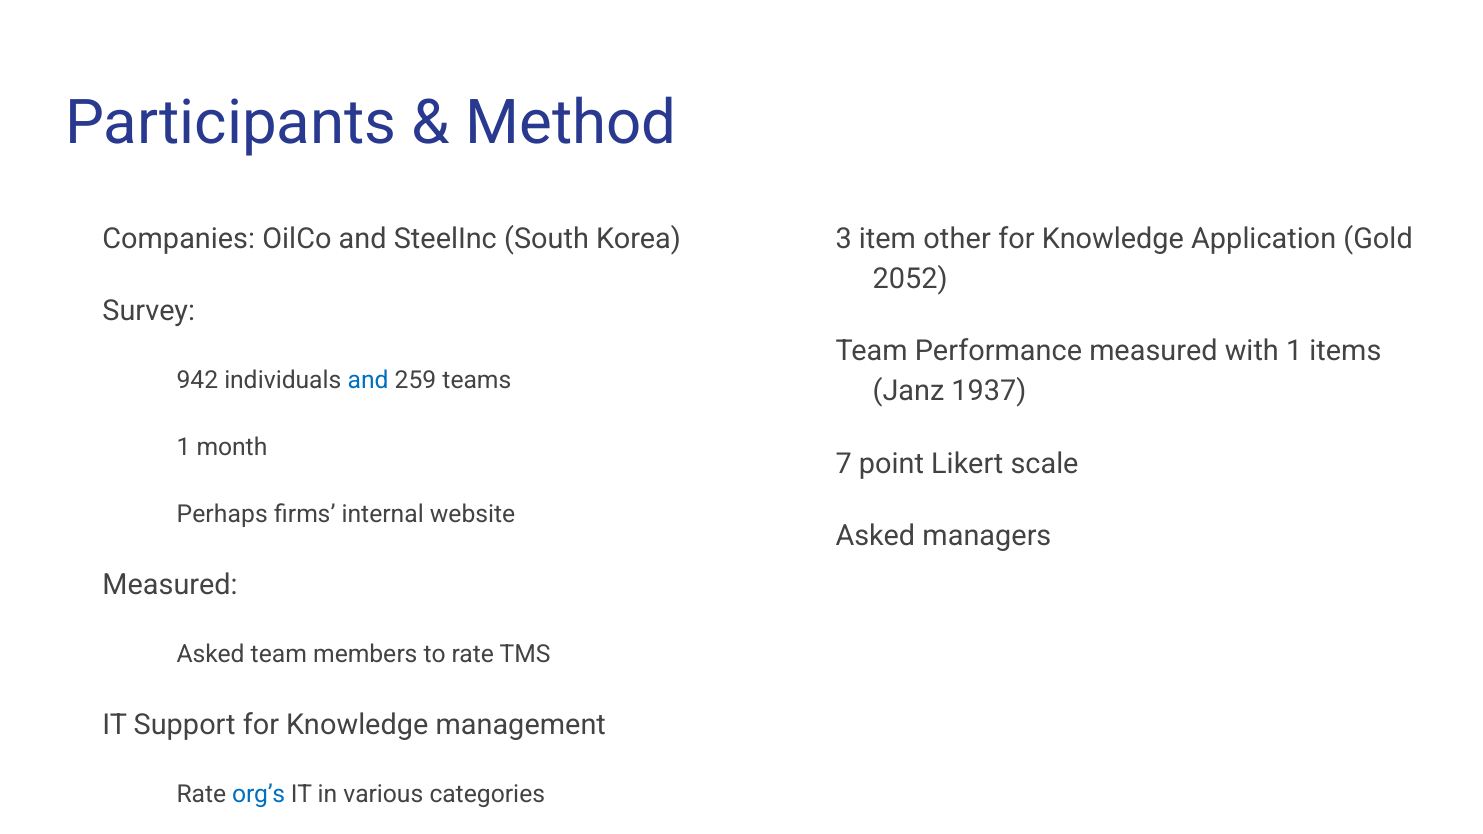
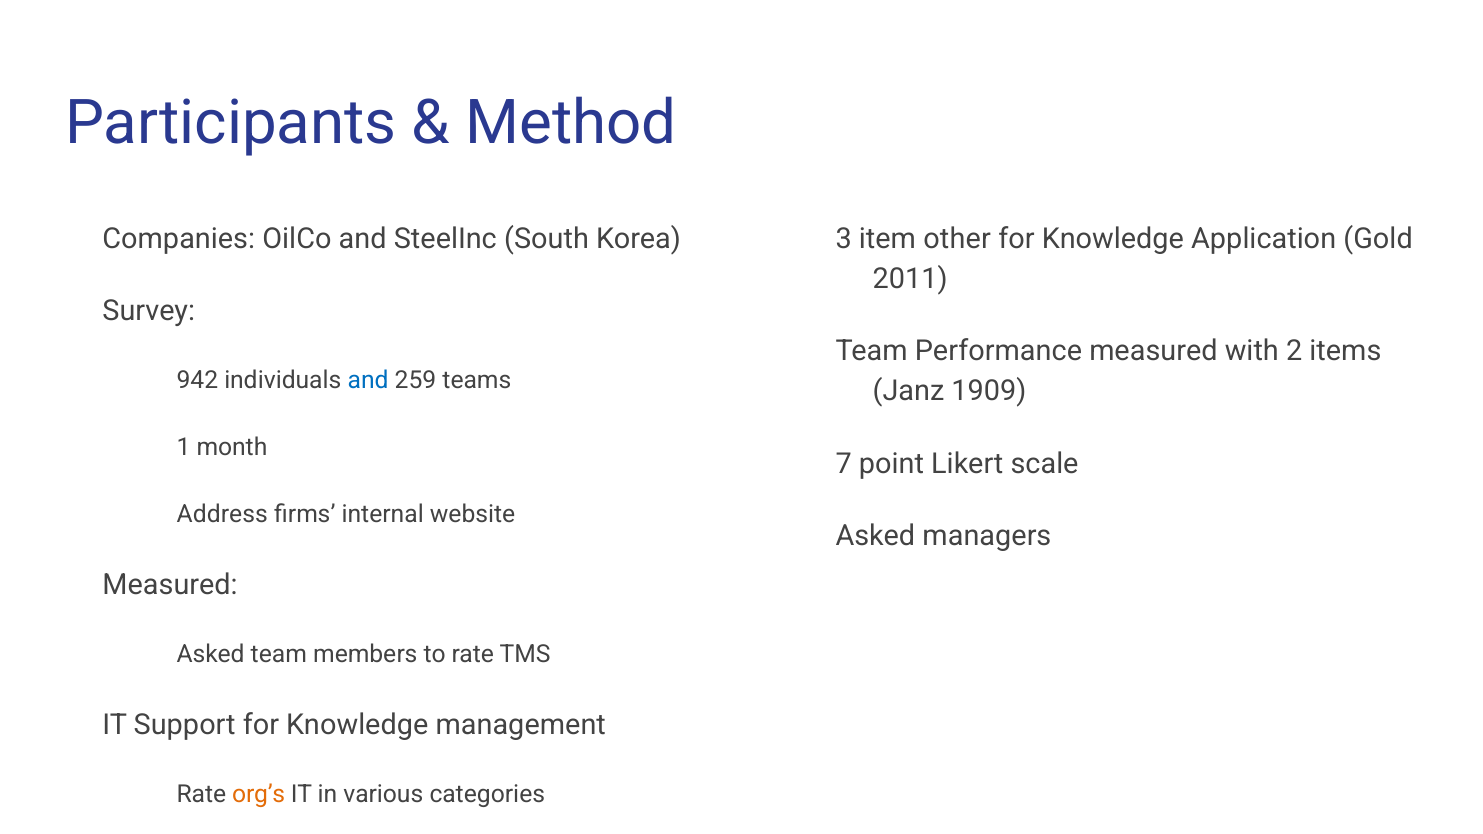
2052: 2052 -> 2011 (910, 279)
with 1: 1 -> 2 (1294, 351)
1937: 1937 -> 1909 (989, 391)
Perhaps: Perhaps -> Address (222, 515)
org’s colour: blue -> orange (259, 794)
